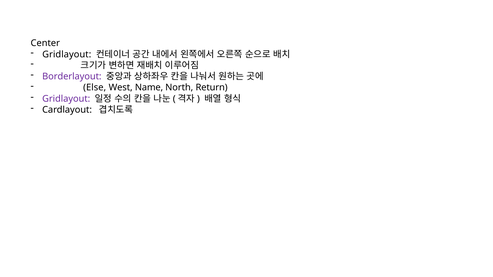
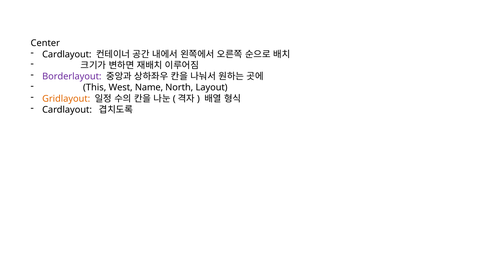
Gridlayout: Gridlayout -> Cardlayout (67, 54)
Else: Else -> This (95, 88)
Return: Return -> Layout (212, 88)
Gridlayout colour: purple -> orange (66, 99)
